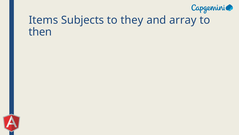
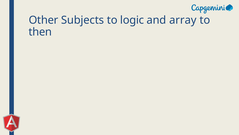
Items: Items -> Other (44, 20)
they: they -> logic (132, 20)
